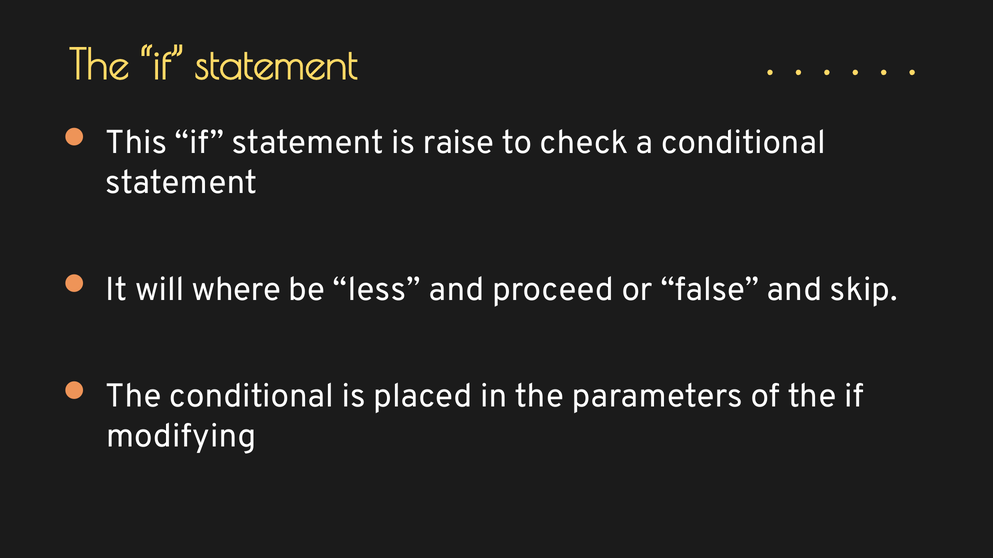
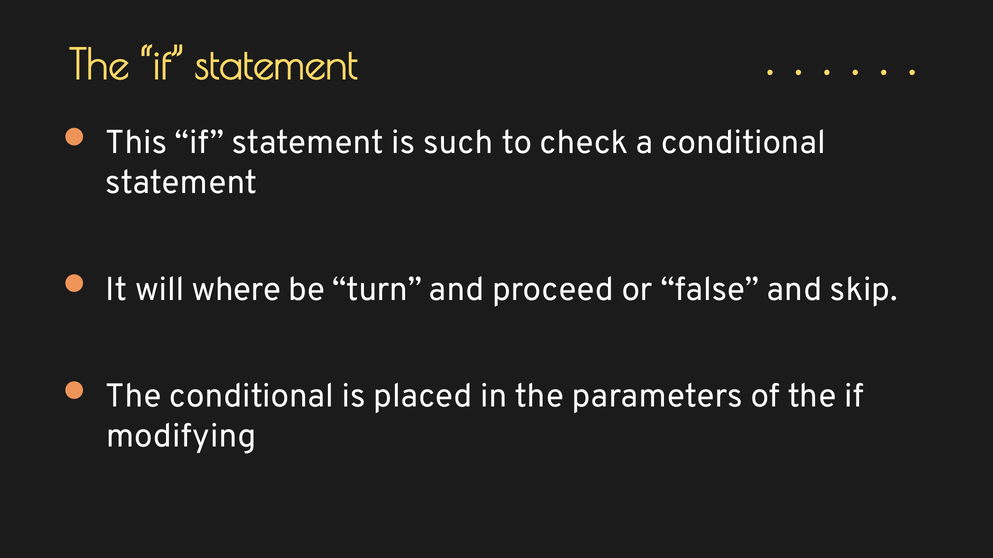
raise: raise -> such (458, 143)
less: less -> turn (377, 289)
